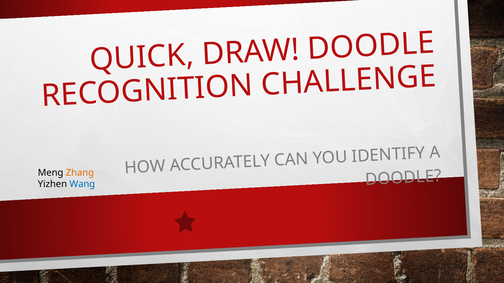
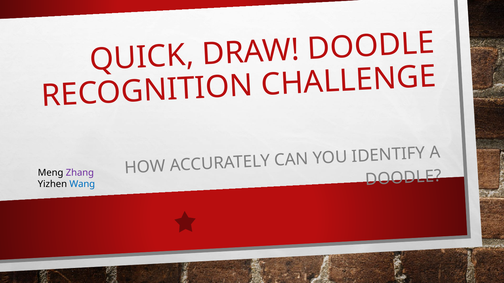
Zhang colour: orange -> purple (80, 173)
